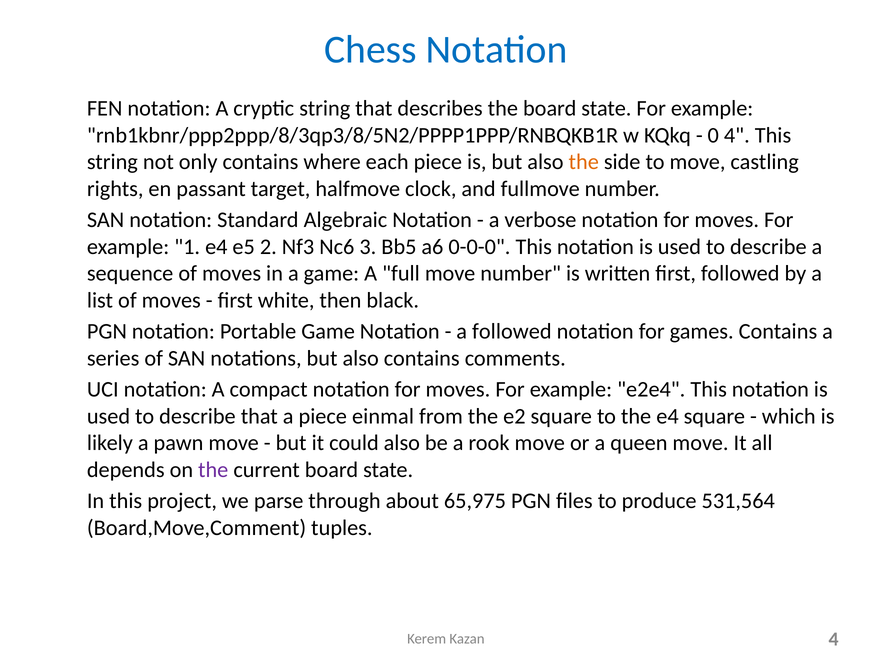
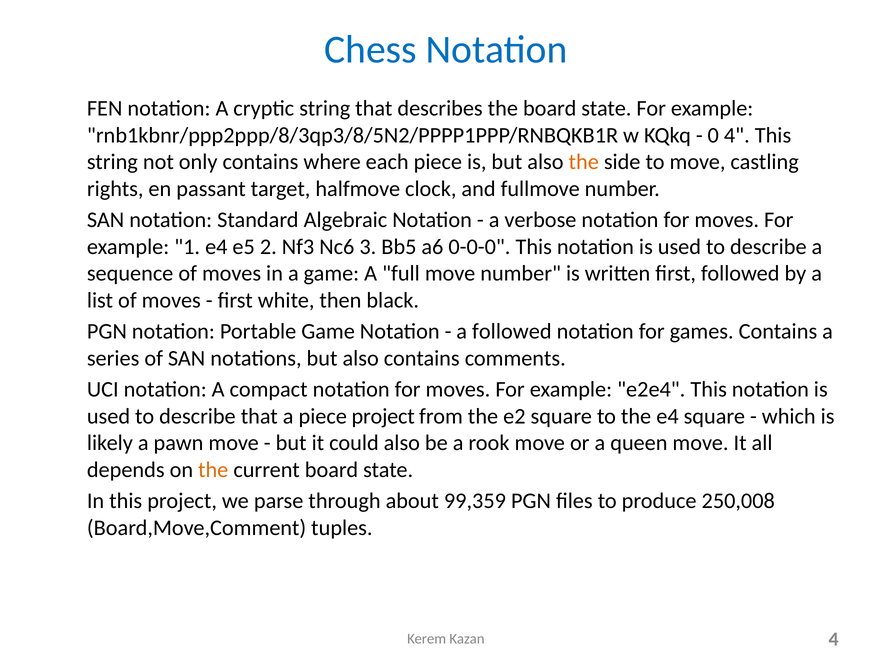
piece einmal: einmal -> project (383, 416)
the colour: purple -> orange (213, 470)
65,975: 65,975 -> 99,359 (475, 501)
531,564: 531,564 -> 250,008 (738, 501)
